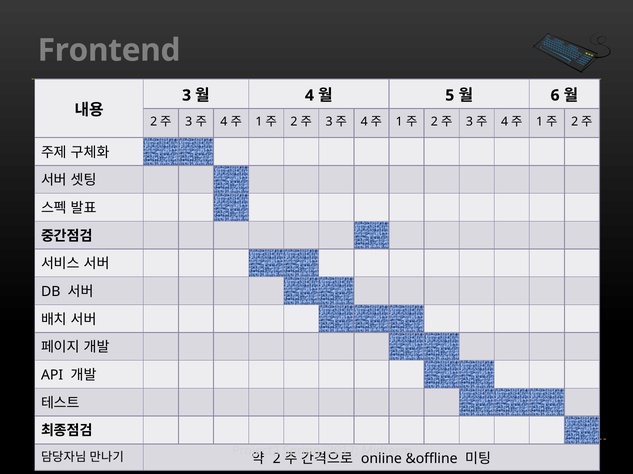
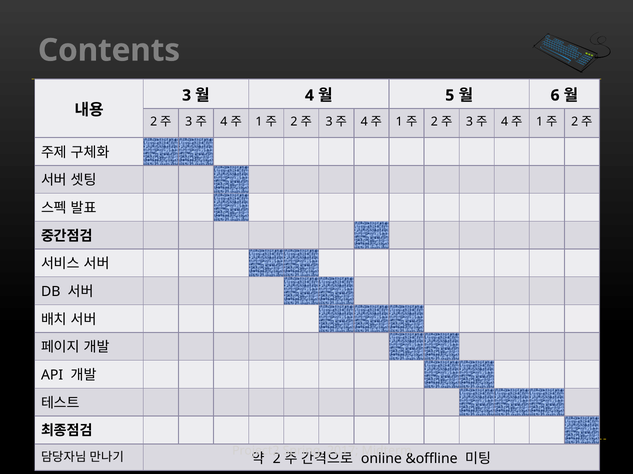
Frontend: Frontend -> Contents (109, 50)
